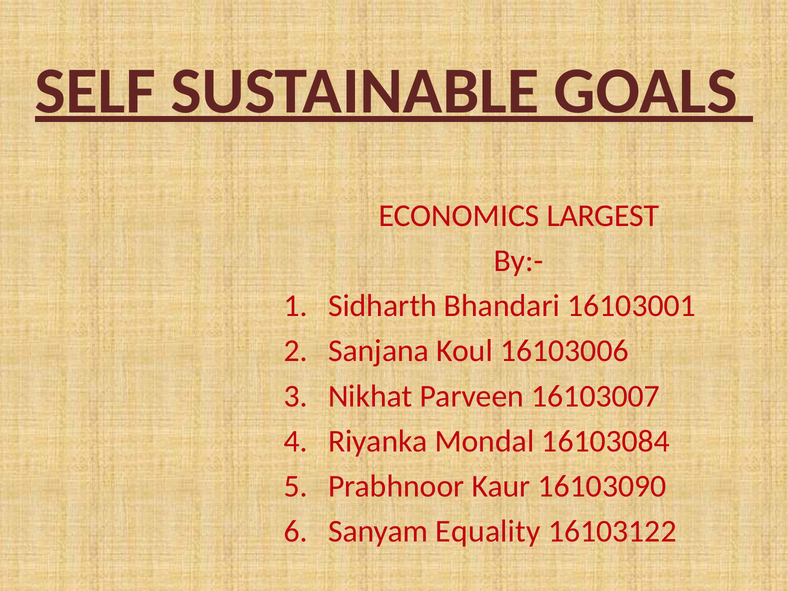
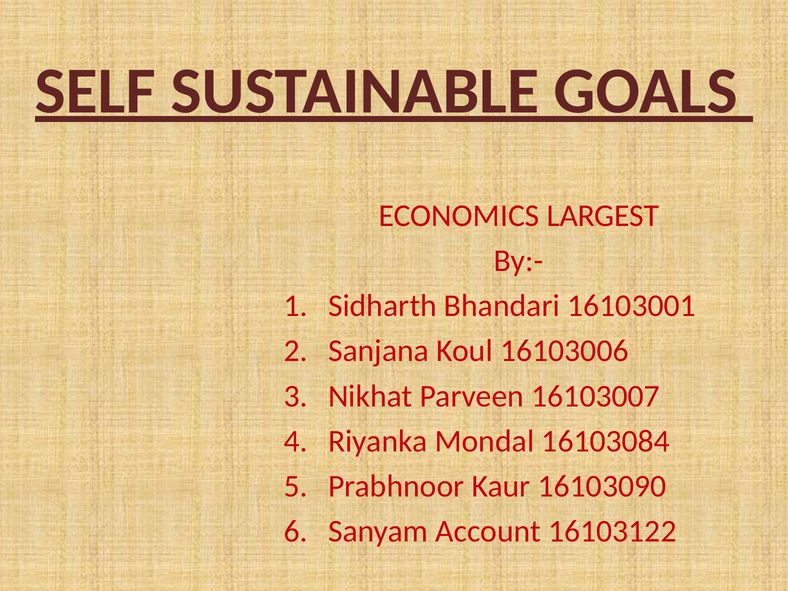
Equality: Equality -> Account (488, 531)
